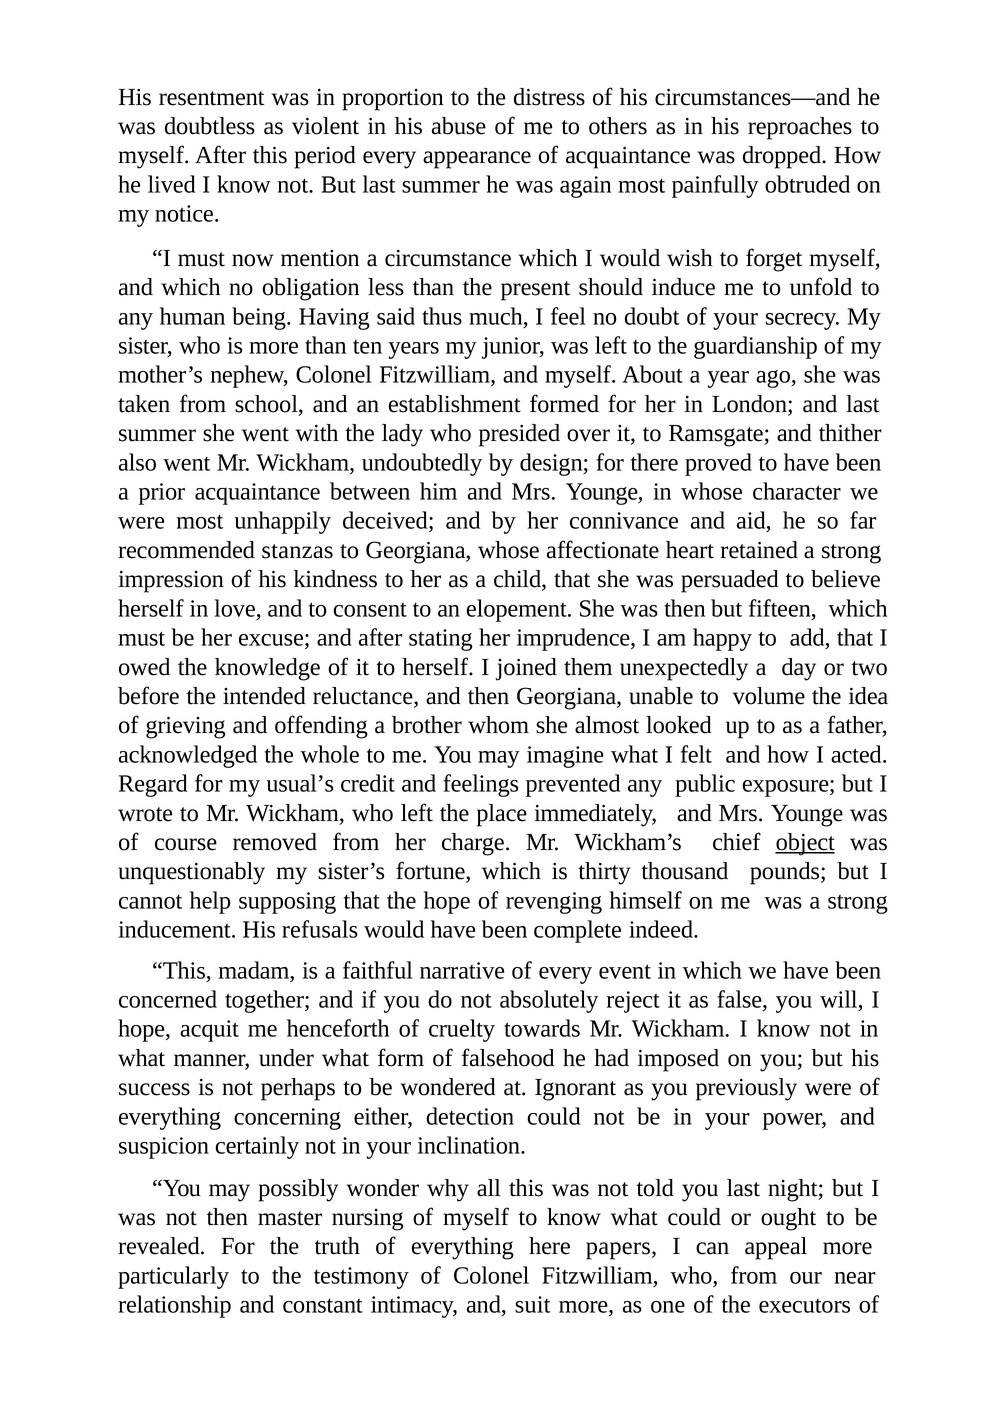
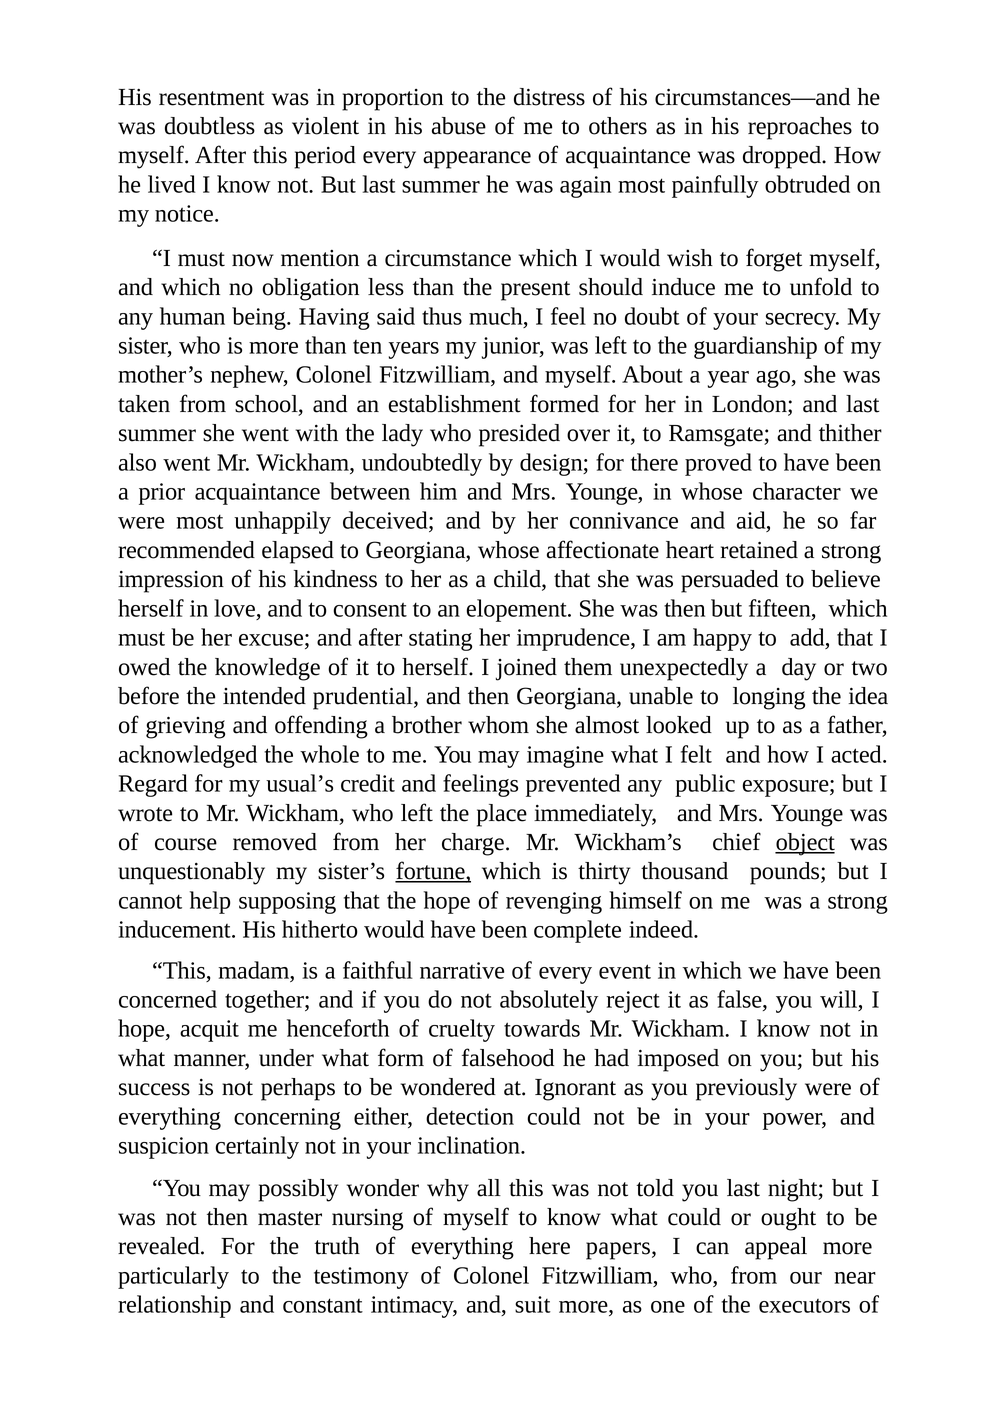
stanzas: stanzas -> elapsed (298, 550)
reluctance: reluctance -> prudential (366, 696)
volume: volume -> longing (769, 696)
fortune underline: none -> present (434, 871)
refusals: refusals -> hitherto (320, 929)
